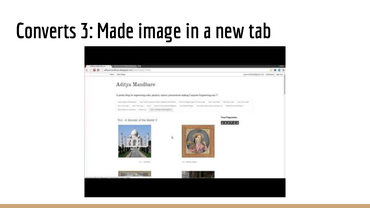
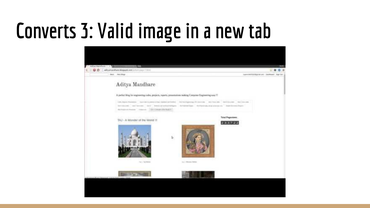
Made: Made -> Valid (115, 31)
